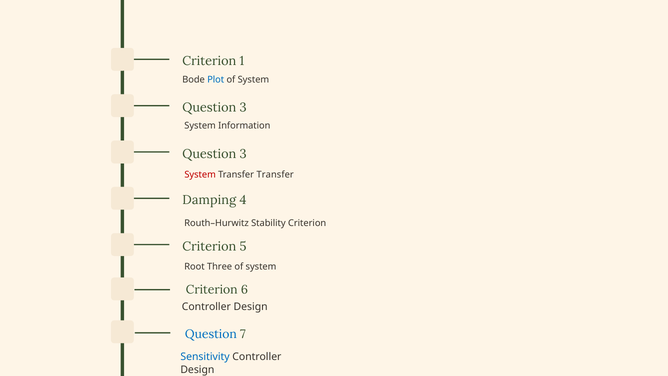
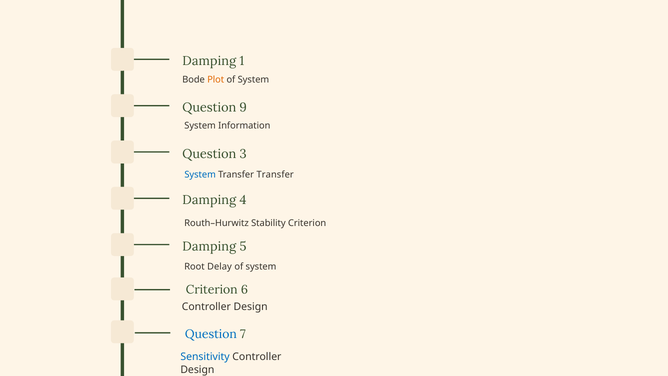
Criterion: Criterion -> Damping (209, 61)
Plot colour: blue -> orange (216, 79)
3: 3 -> 9 (243, 108)
System colour: red -> blue (200, 175)
Criterion: Criterion -> Damping (209, 246)
Three: Three -> Delay (219, 267)
